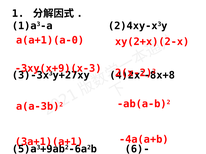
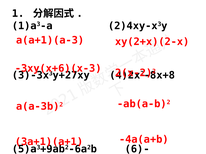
a(a+1)(a-0: a(a+1)(a-0 -> a(a+1)(a-3 (50, 40)
-3xy(x+9)(x-3: -3xy(x+9)(x-3 -> -3xy(x+6)(x-3 (58, 69)
